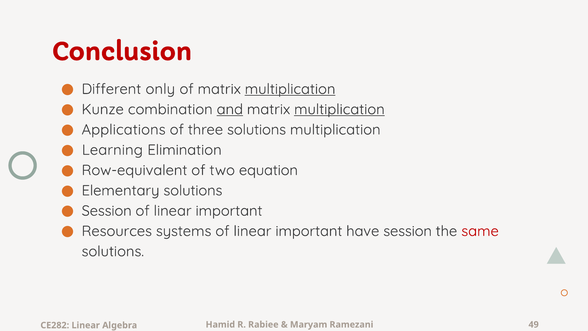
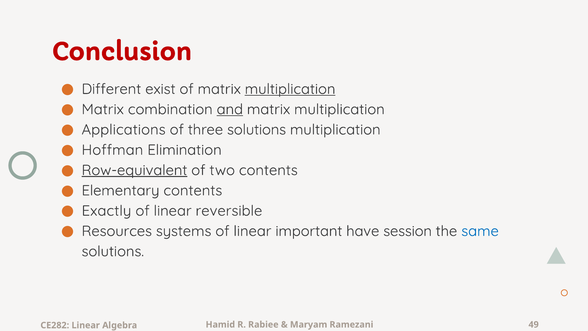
only: only -> exist (160, 89)
Kunze: Kunze -> Matrix (103, 109)
multiplication underline: present -> none (339, 109)
Learning: Learning -> Hoffman (112, 150)
Row-equivalent underline: none -> present (134, 170)
two equation: equation -> contents (268, 170)
Elementary solutions: solutions -> contents (193, 190)
Session: Session -> Exactly (106, 211)
important: important -> reversible (229, 211)
same colour: red -> blue (480, 231)
